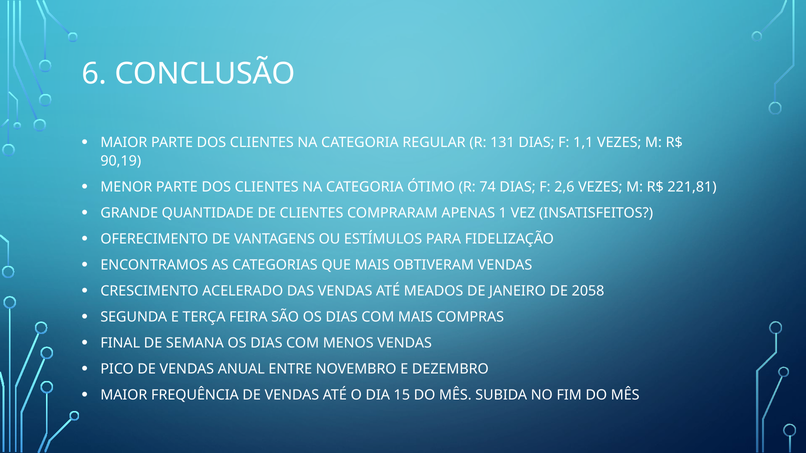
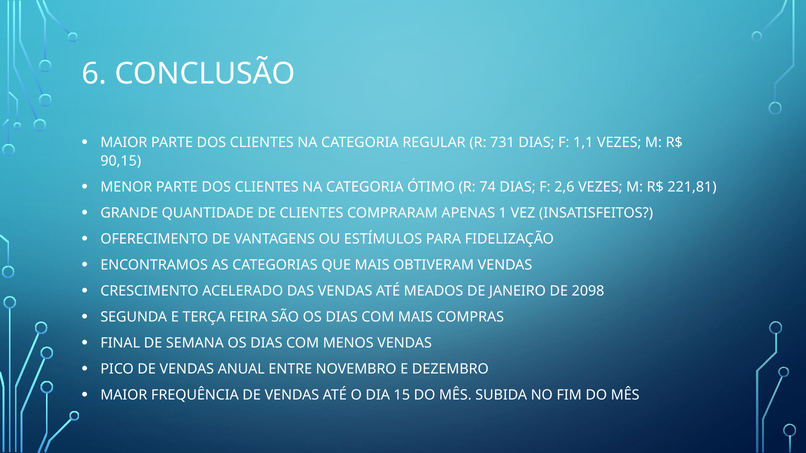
131: 131 -> 731 (502, 143)
90,19: 90,19 -> 90,15 (121, 161)
2058: 2058 -> 2098 (588, 291)
